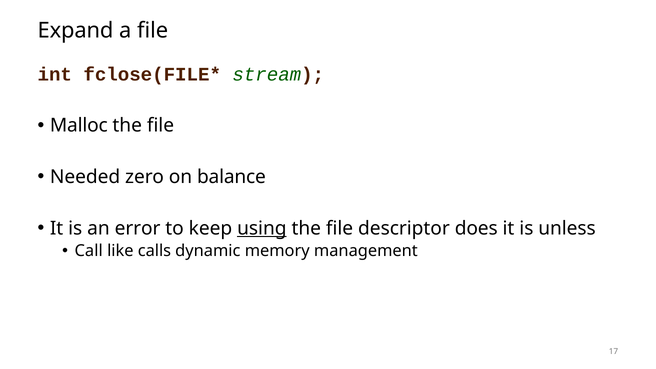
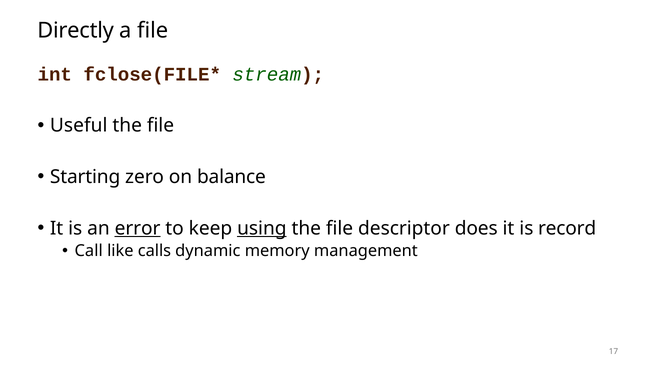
Expand: Expand -> Directly (76, 31)
Malloc: Malloc -> Useful (79, 126)
Needed: Needed -> Starting (85, 177)
error underline: none -> present (138, 228)
unless: unless -> record (567, 228)
